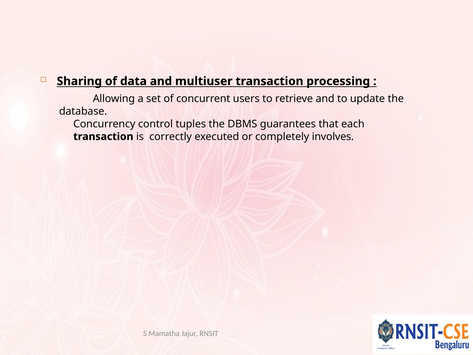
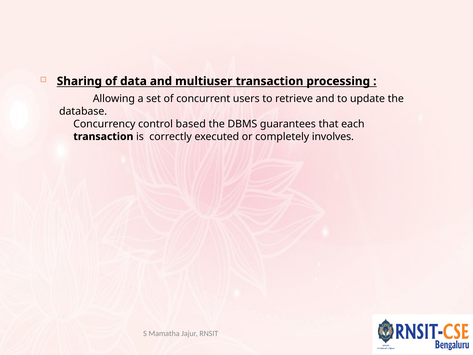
tuples: tuples -> based (191, 124)
